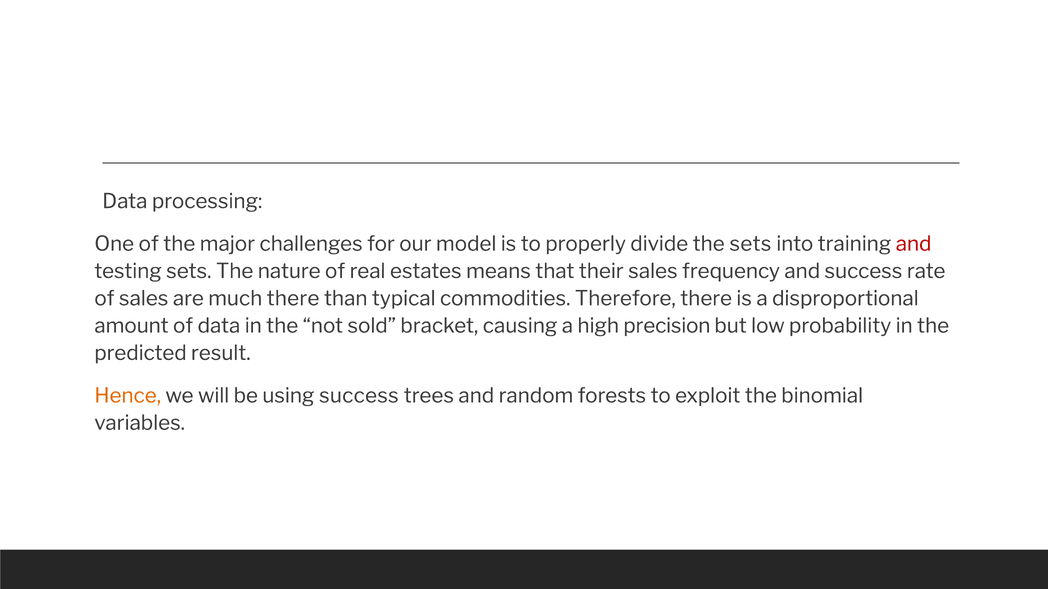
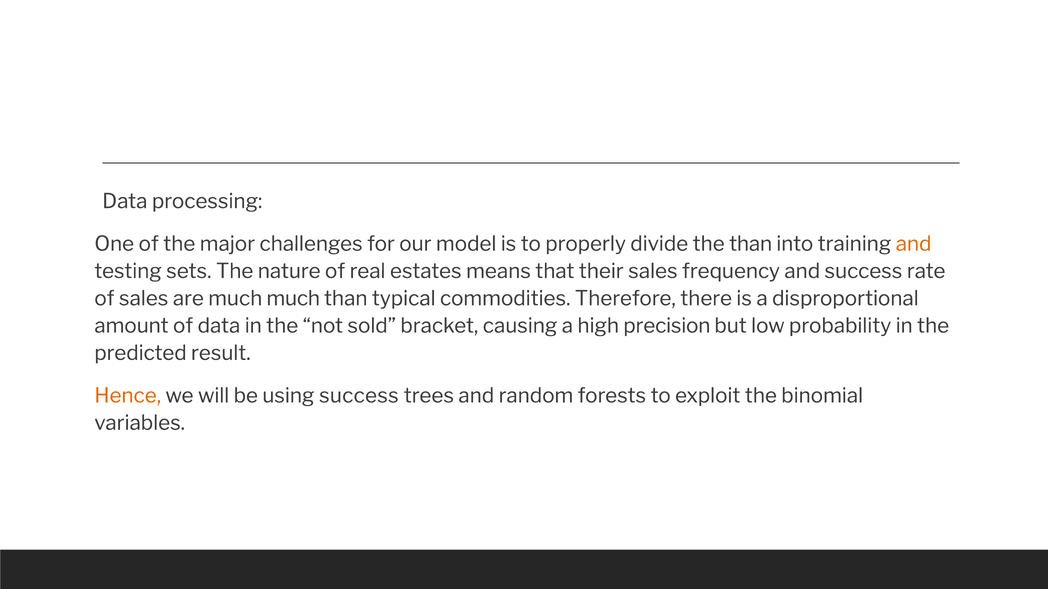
the sets: sets -> than (751, 244)
and colour: red -> orange (914, 244)
much there: there -> much (293, 299)
